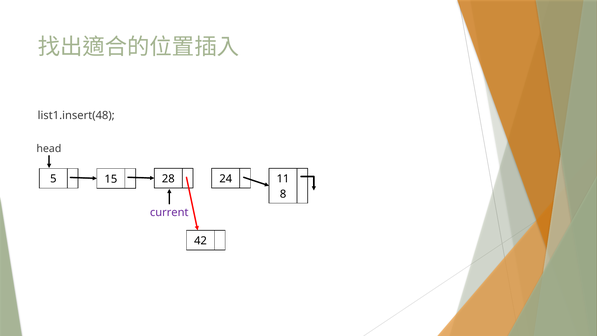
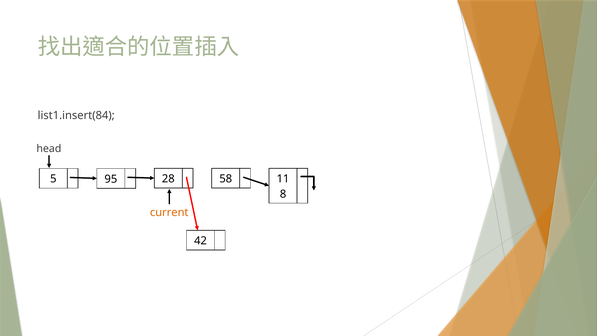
list1.insert(48: list1.insert(48 -> list1.insert(84 (76, 116)
15: 15 -> 95 (111, 179)
24: 24 -> 58 (226, 179)
current colour: purple -> orange (169, 212)
